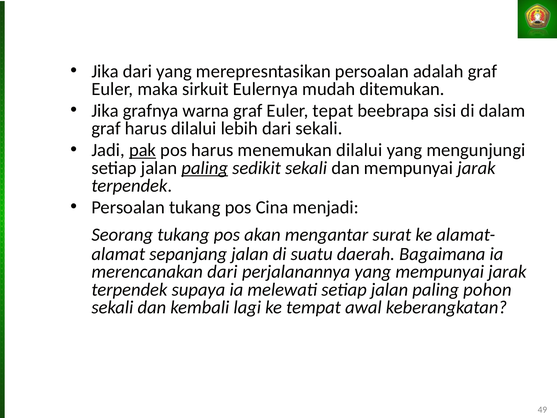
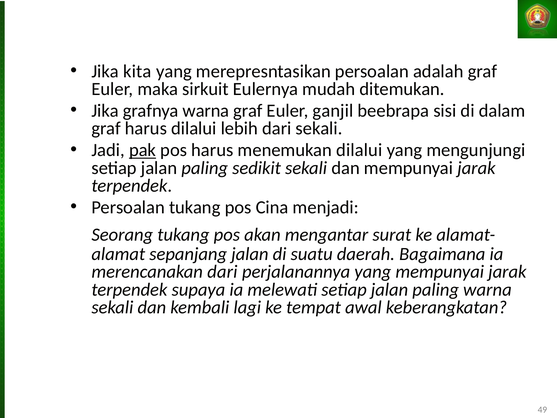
Jika dari: dari -> kita (137, 71)
tepat: tepat -> ganjil (333, 111)
paling underline: present -> none (205, 168)
paling pohon: pohon -> warna (487, 289)
